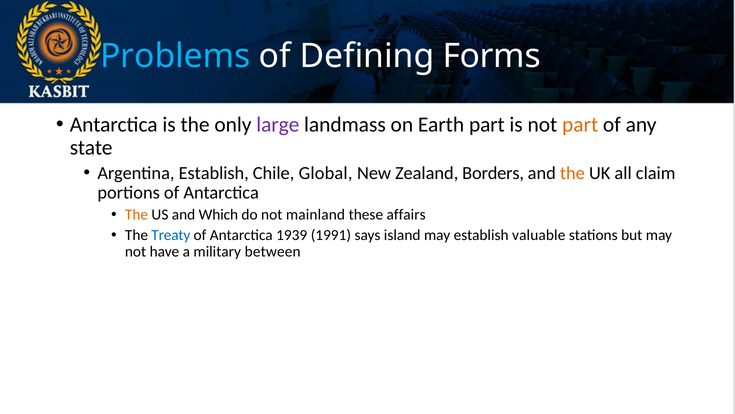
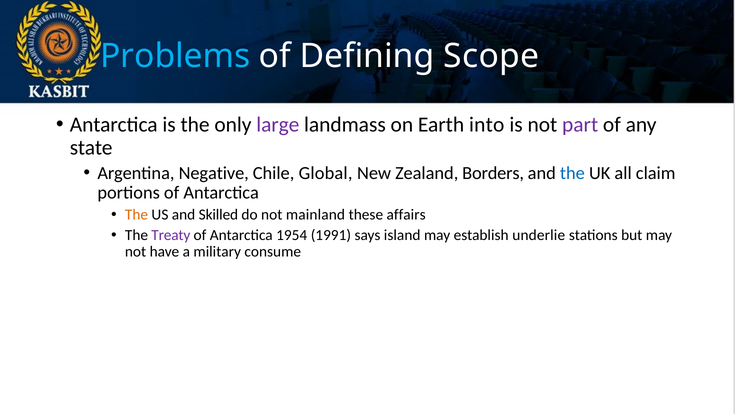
Forms: Forms -> Scope (491, 56)
Earth part: part -> into (487, 124)
part colour: orange -> purple (580, 124)
Argentina Establish: Establish -> Negative (214, 173)
the colour: orange -> blue (572, 173)
Which: Which -> Skilled (218, 215)
Treaty colour: blue -> purple (171, 235)
1939: 1939 -> 1954 (292, 235)
valuable: valuable -> underlie (539, 235)
between: between -> consume (273, 252)
